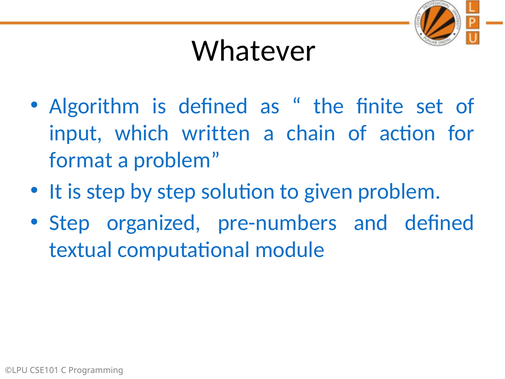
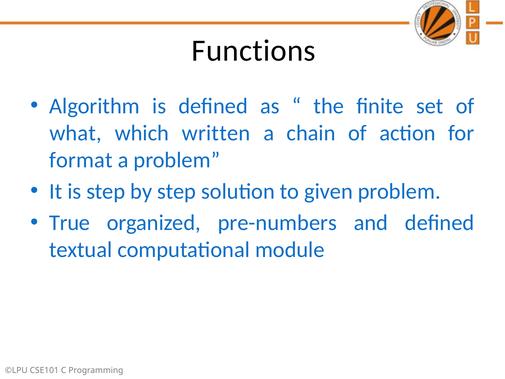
Whatever: Whatever -> Functions (254, 51)
input: input -> what (76, 133)
Step: Step -> True (70, 223)
